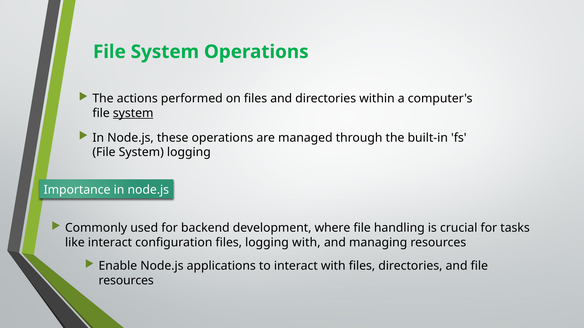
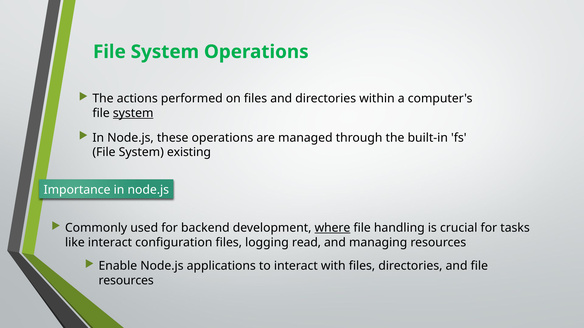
logging: logging -> existing (189, 153)
where underline: none -> present (332, 228)
logging with: with -> read (306, 243)
